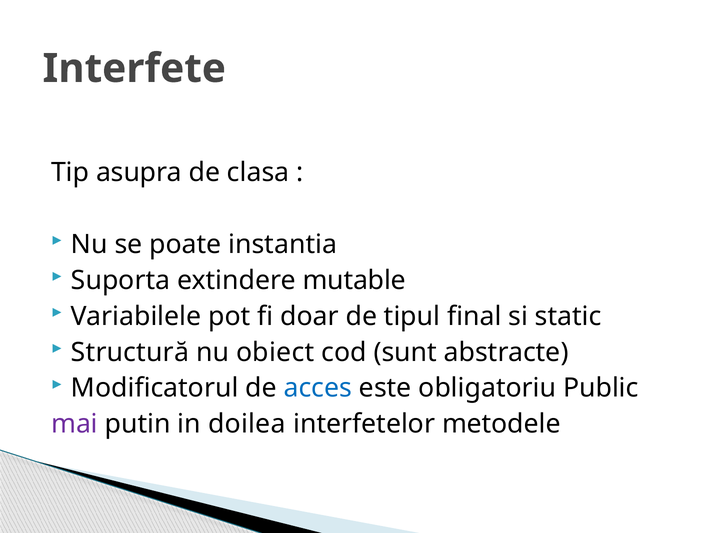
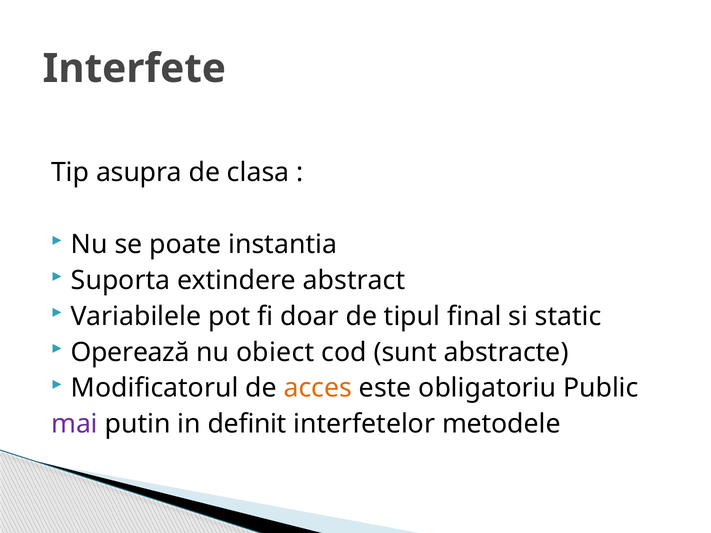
mutable: mutable -> abstract (354, 280)
Structură: Structură -> Operează (130, 352)
acces colour: blue -> orange (318, 388)
doilea: doilea -> definit (247, 424)
